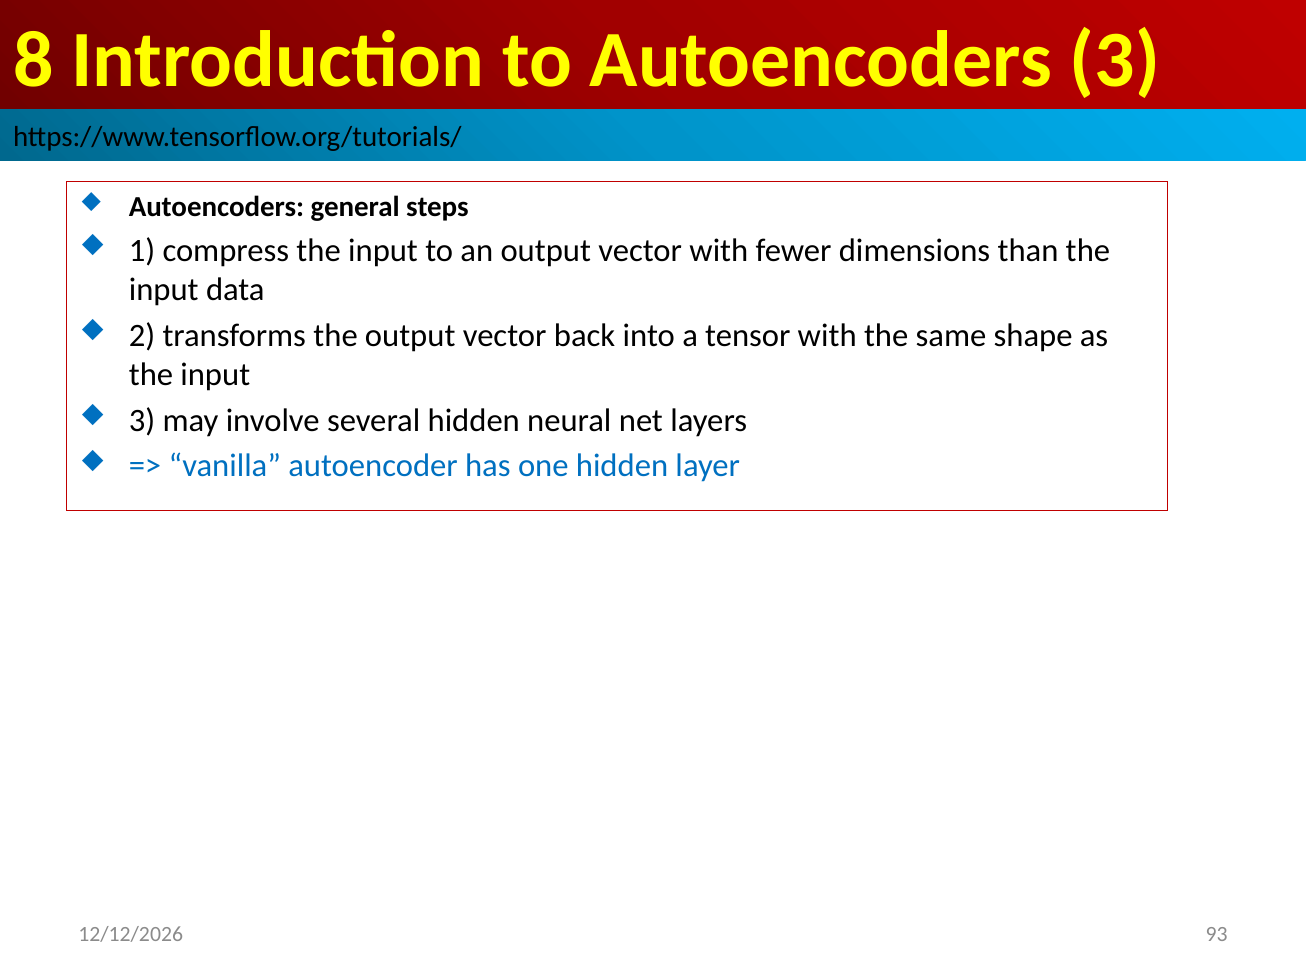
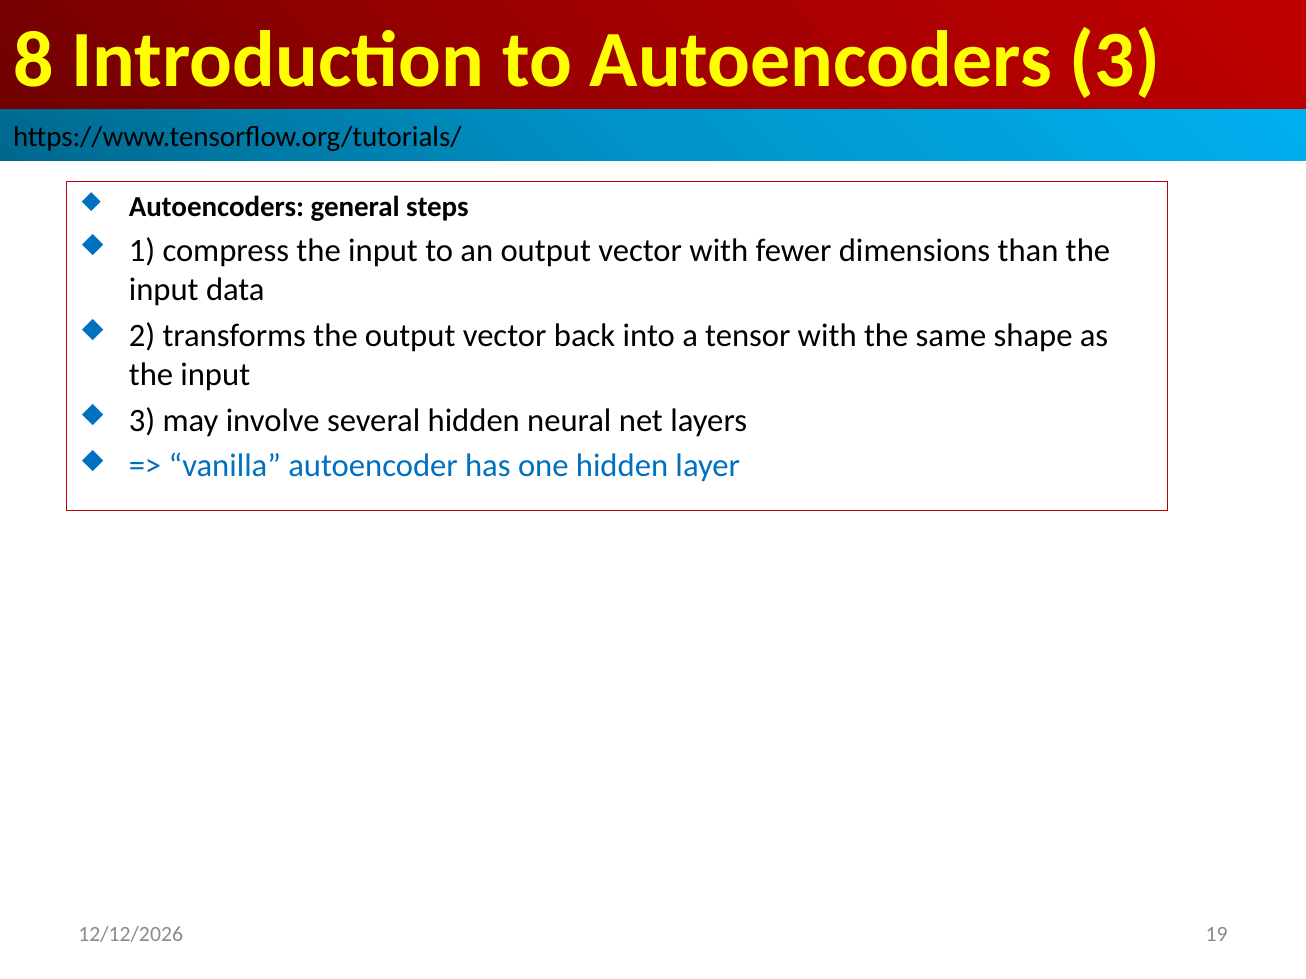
93: 93 -> 19 (1217, 935)
